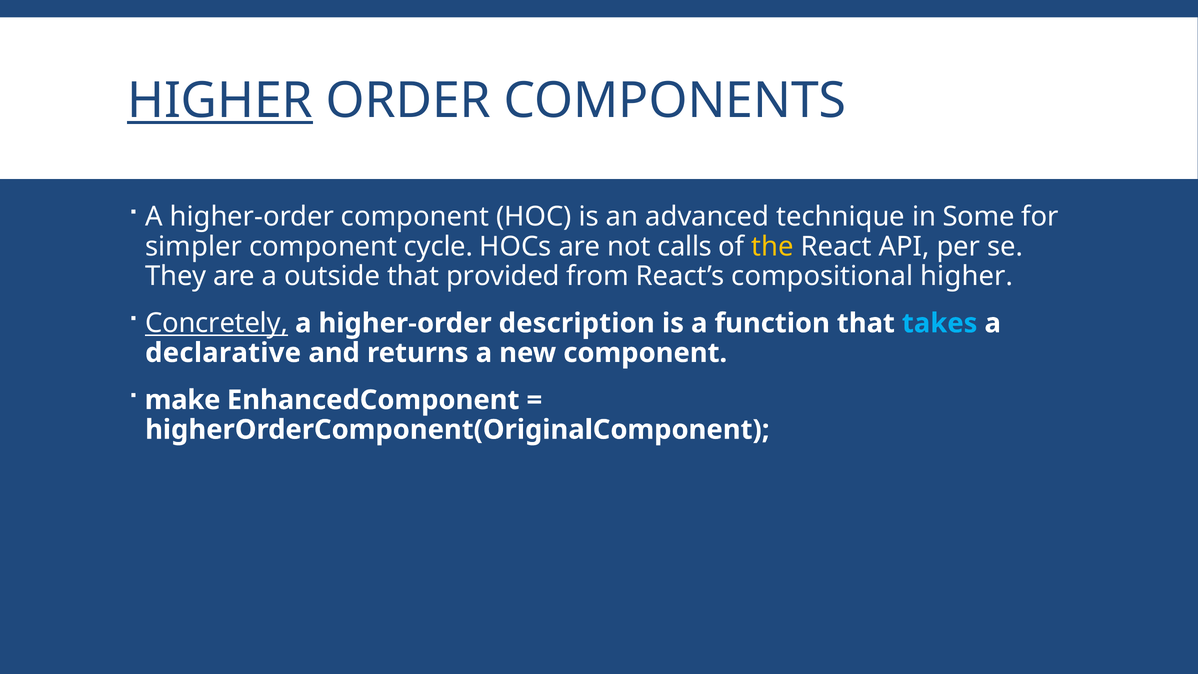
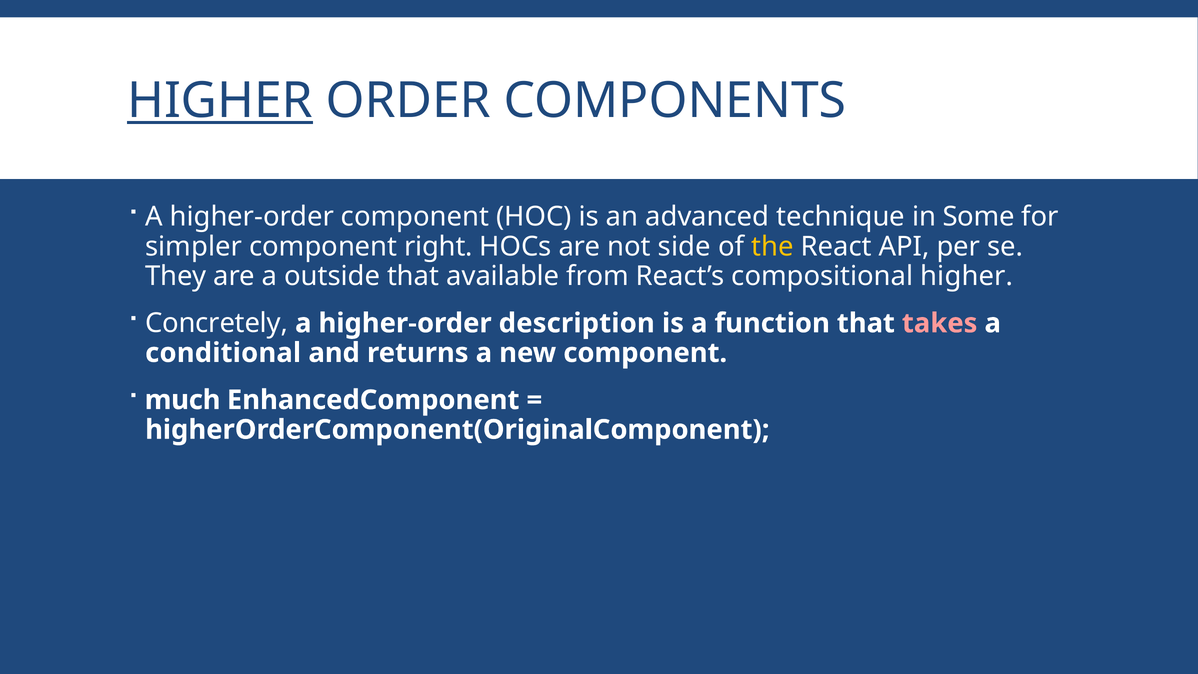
cycle: cycle -> right (438, 246)
calls: calls -> side (684, 246)
provided: provided -> available (503, 276)
Concretely underline: present -> none (217, 323)
takes colour: light blue -> pink (940, 323)
declarative: declarative -> conditional (223, 353)
make: make -> much (183, 400)
